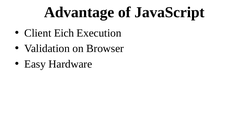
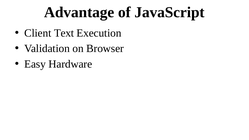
Eich: Eich -> Text (64, 33)
